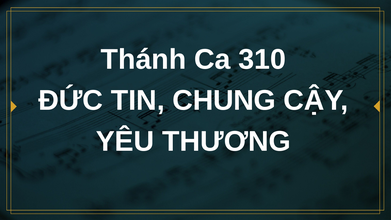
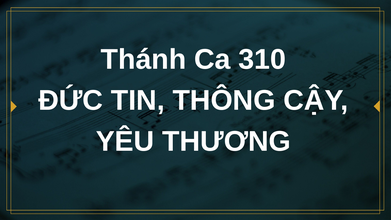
CHUNG: CHUNG -> THÔNG (224, 100)
